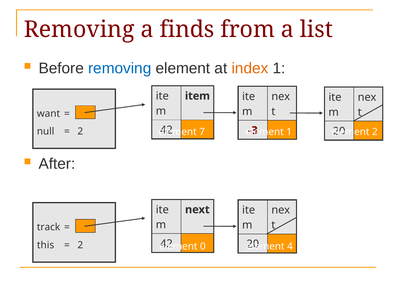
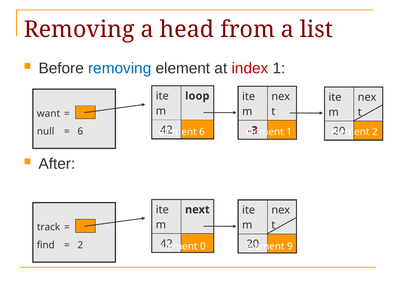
finds: finds -> head (187, 29)
index colour: orange -> red (250, 68)
item: item -> loop (197, 96)
2: 2 -> 6 (80, 131)
7: 7 -> 6 (202, 132)
this: this -> find (46, 245)
4: 4 -> 9 (290, 246)
